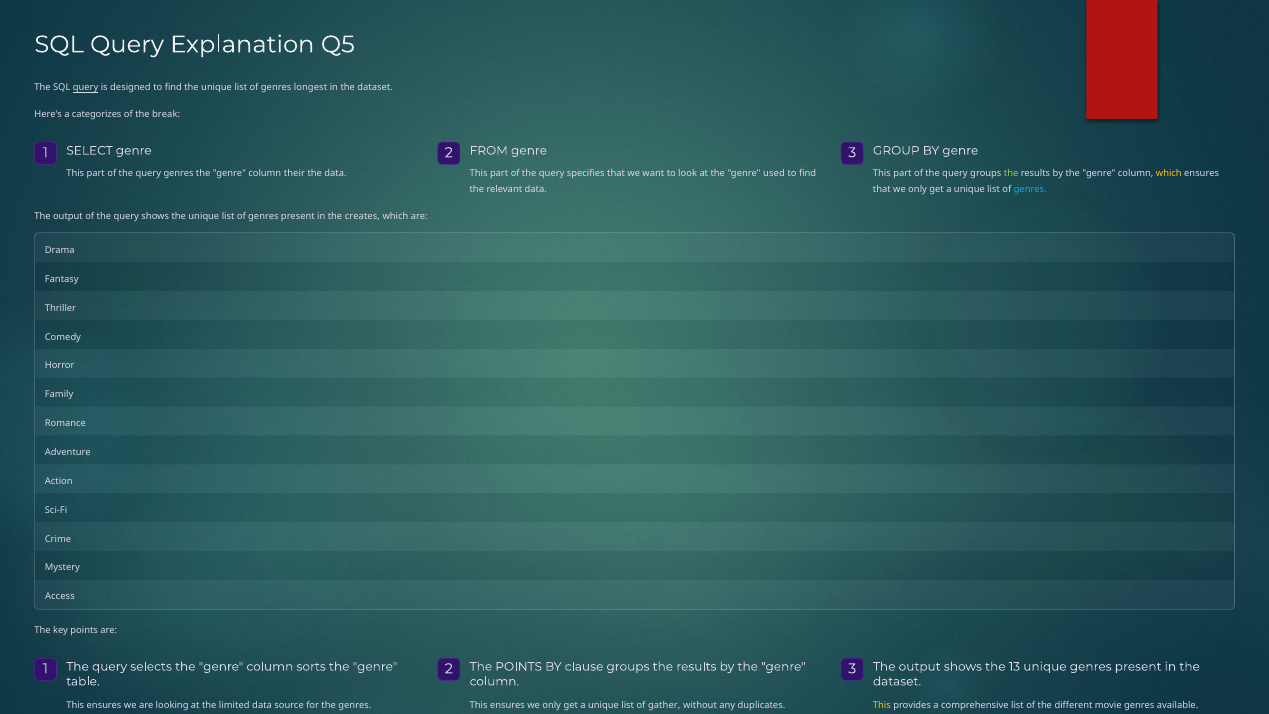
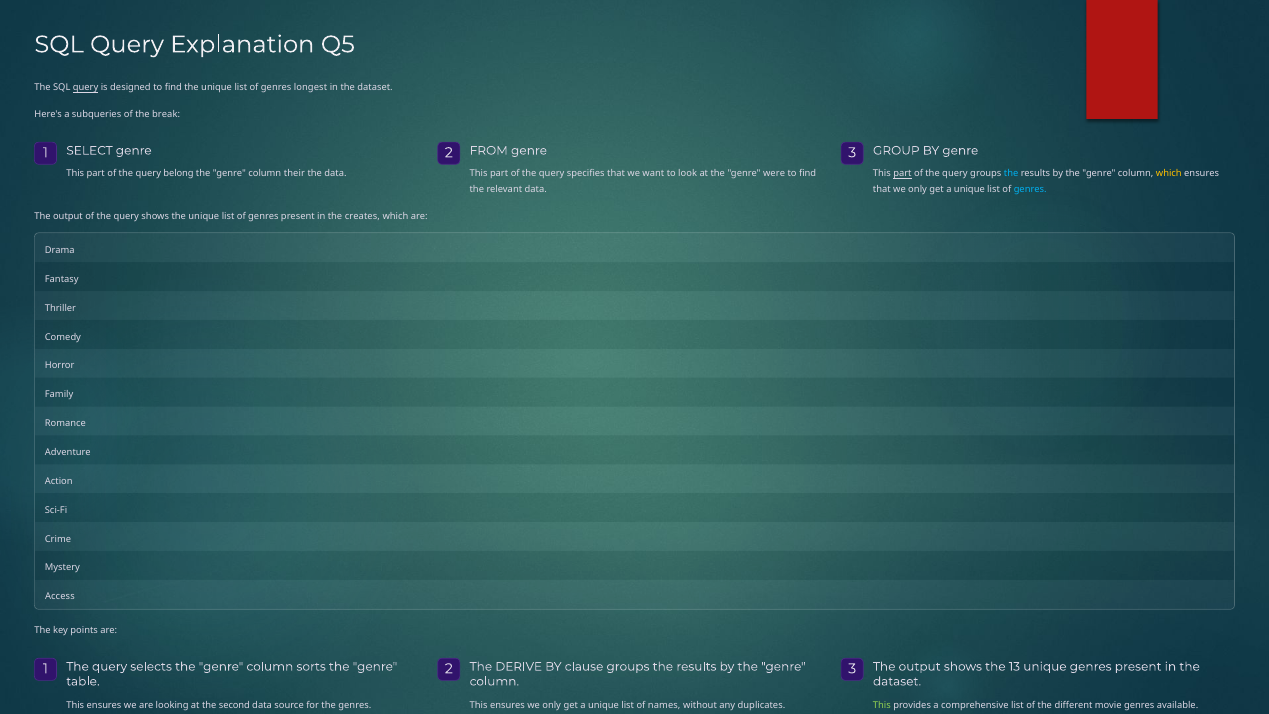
categorizes: categorizes -> subqueries (97, 115)
query genres: genres -> belong (179, 174)
used: used -> were (774, 174)
part underline: none -> present (902, 174)
the colour: light green -> light blue (1011, 174)
The POINTS: POINTS -> DERIVE (519, 666)
limited: limited -> second (234, 705)
gather: gather -> names (664, 705)
This colour: yellow -> light green (882, 705)
